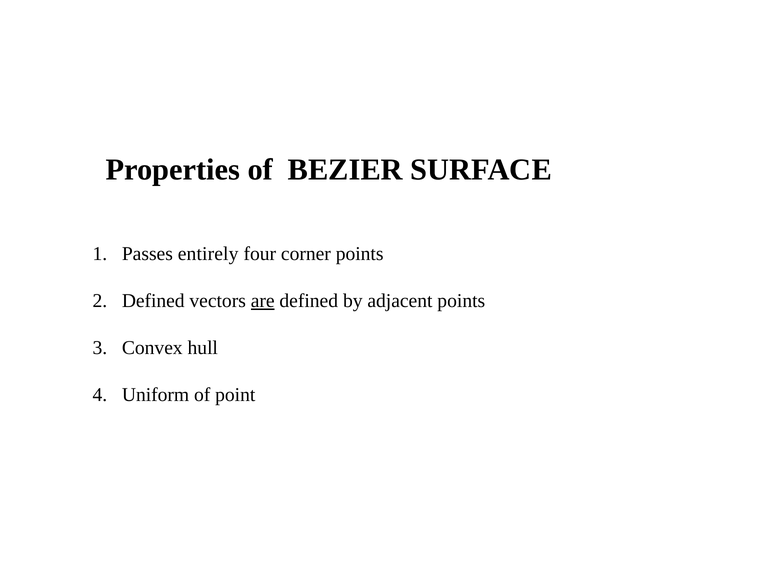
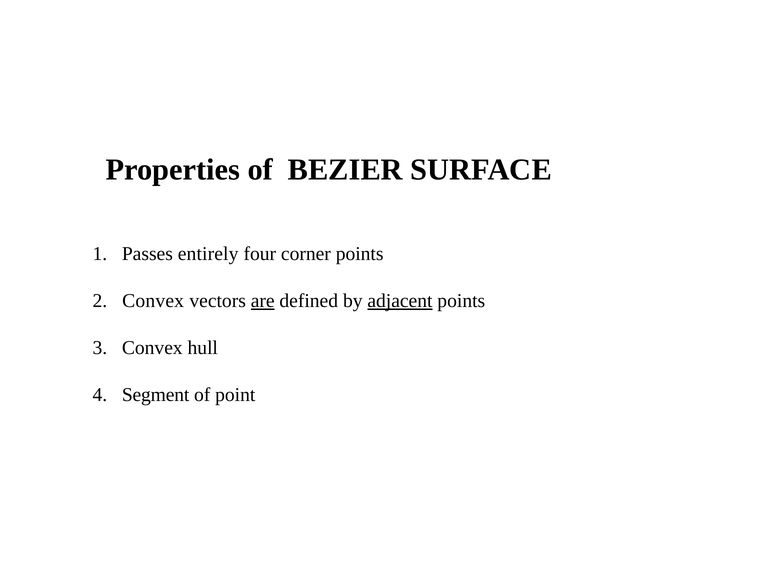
Defined: Defined -> Convex (153, 301)
adjacent underline: none -> present (400, 301)
Uniform: Uniform -> Segment (156, 395)
